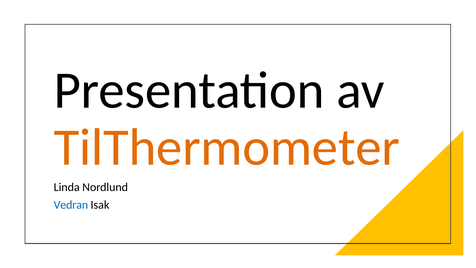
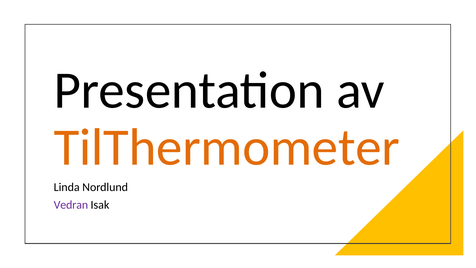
Vedran colour: blue -> purple (71, 205)
